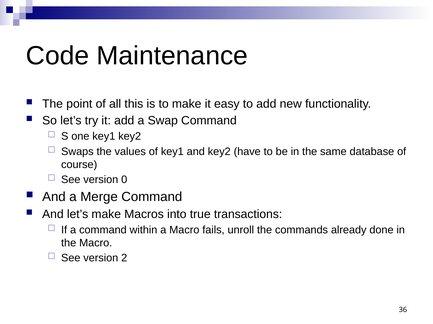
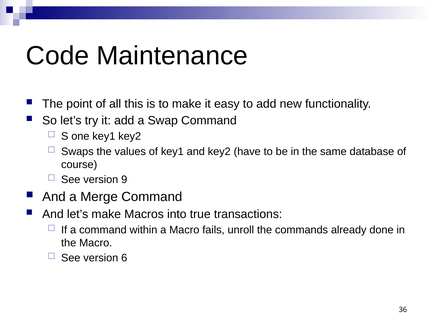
0: 0 -> 9 (124, 180)
2: 2 -> 6 (124, 259)
